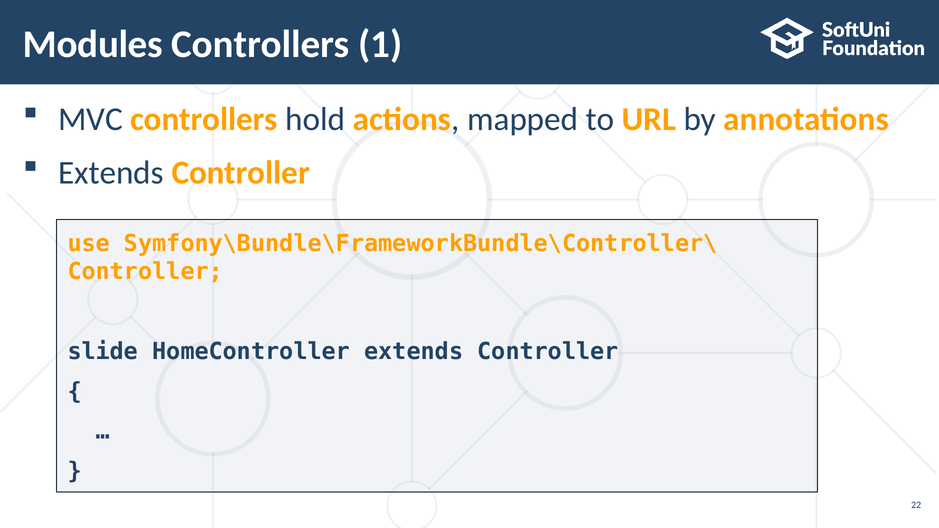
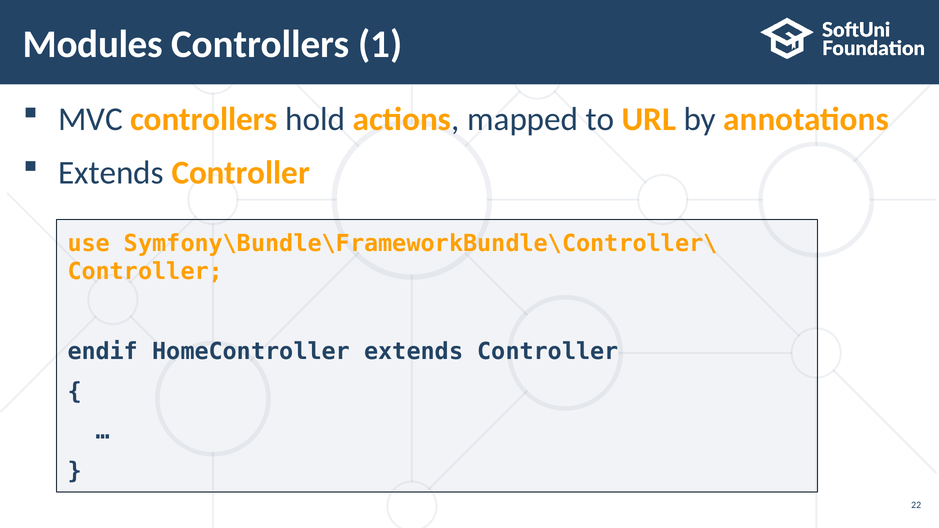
slide: slide -> endif (103, 352)
